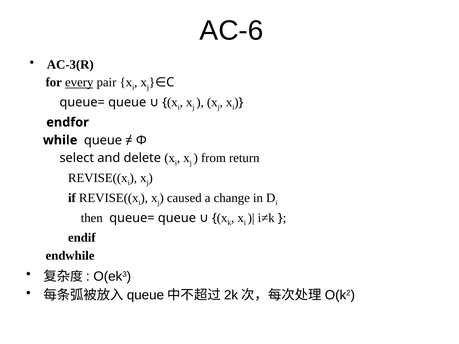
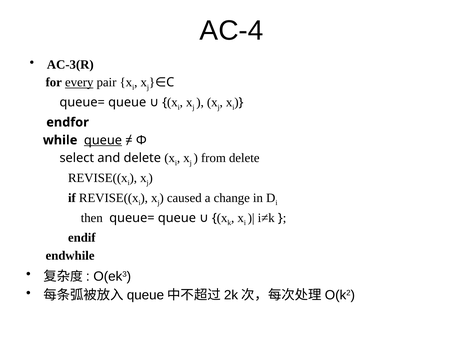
AC-6: AC-6 -> AC-4 (232, 31)
queue underline: none -> present (103, 140)
from return: return -> delete (244, 158)
